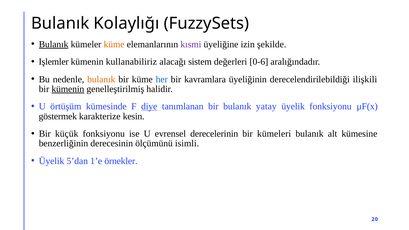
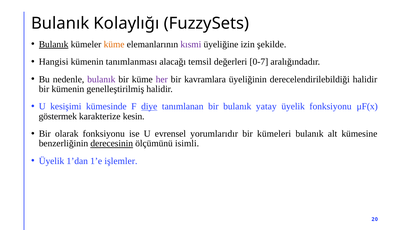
Işlemler: Işlemler -> Hangisi (54, 62)
kullanabiliriz: kullanabiliriz -> tanımlanması (131, 62)
sistem: sistem -> temsil (200, 62)
0-6: 0-6 -> 0-7 (259, 62)
bulanık colour: orange -> purple (101, 79)
her colour: blue -> purple (162, 79)
derecelendirilebildiği ilişkili: ilişkili -> halidir (365, 79)
kümenin underline: present -> none (68, 89)
örtüşüm: örtüşüm -> kesişimi (66, 107)
küçük: küçük -> olarak (67, 134)
derecelerinin: derecelerinin -> yorumlarıdır (214, 134)
derecesinin underline: none -> present (112, 144)
5’dan: 5’dan -> 1’dan (77, 161)
örnekler: örnekler -> işlemler (121, 161)
